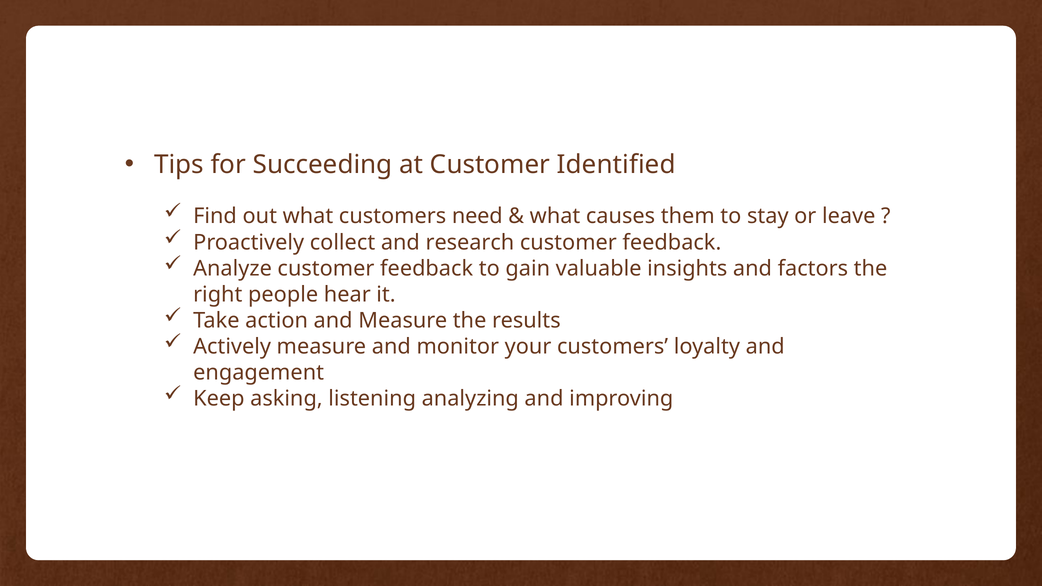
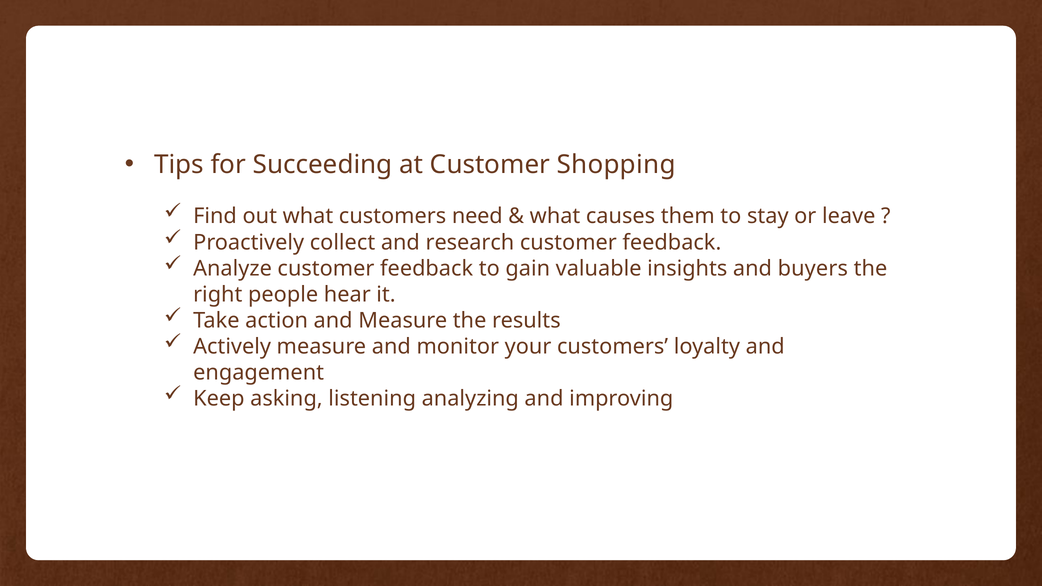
Identified: Identified -> Shopping (616, 165)
factors: factors -> buyers (813, 269)
